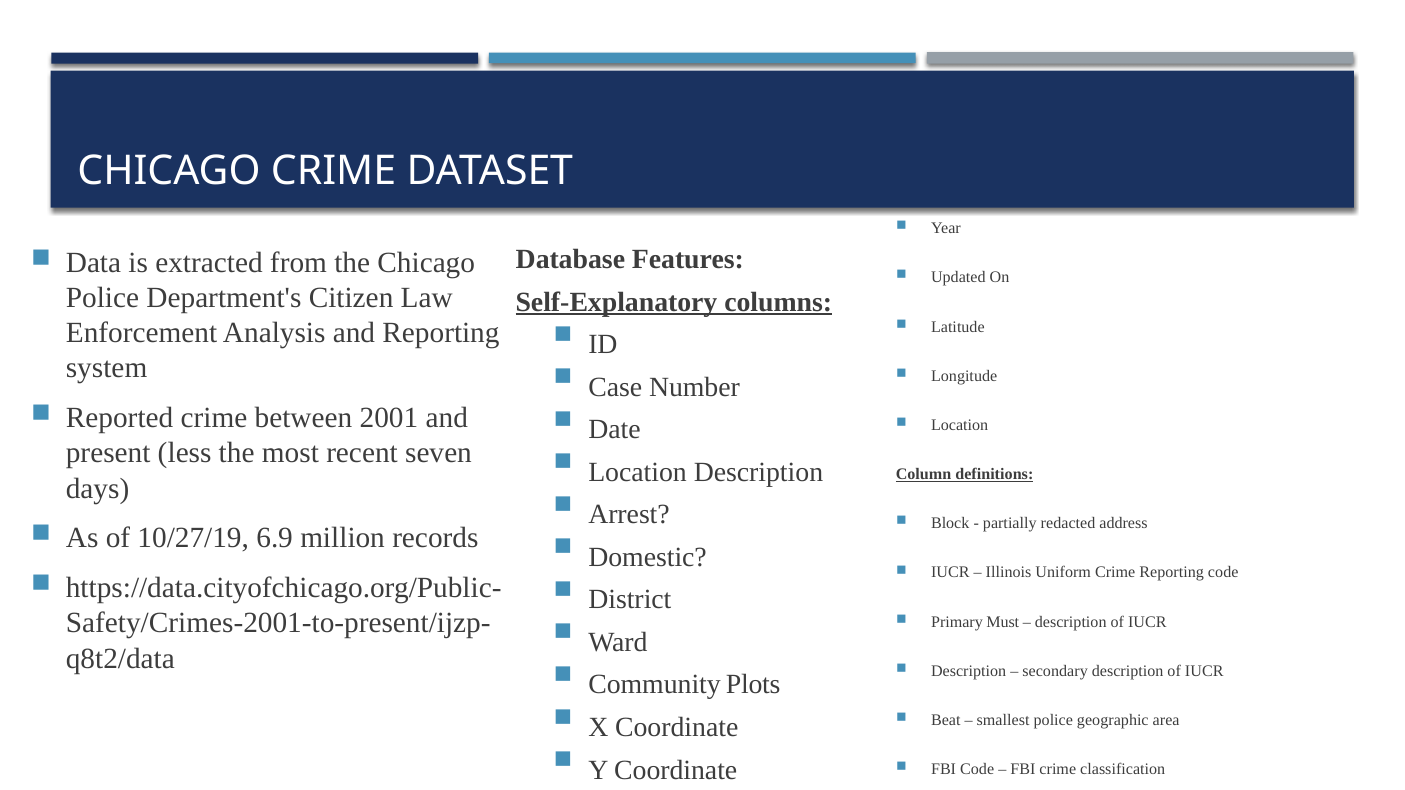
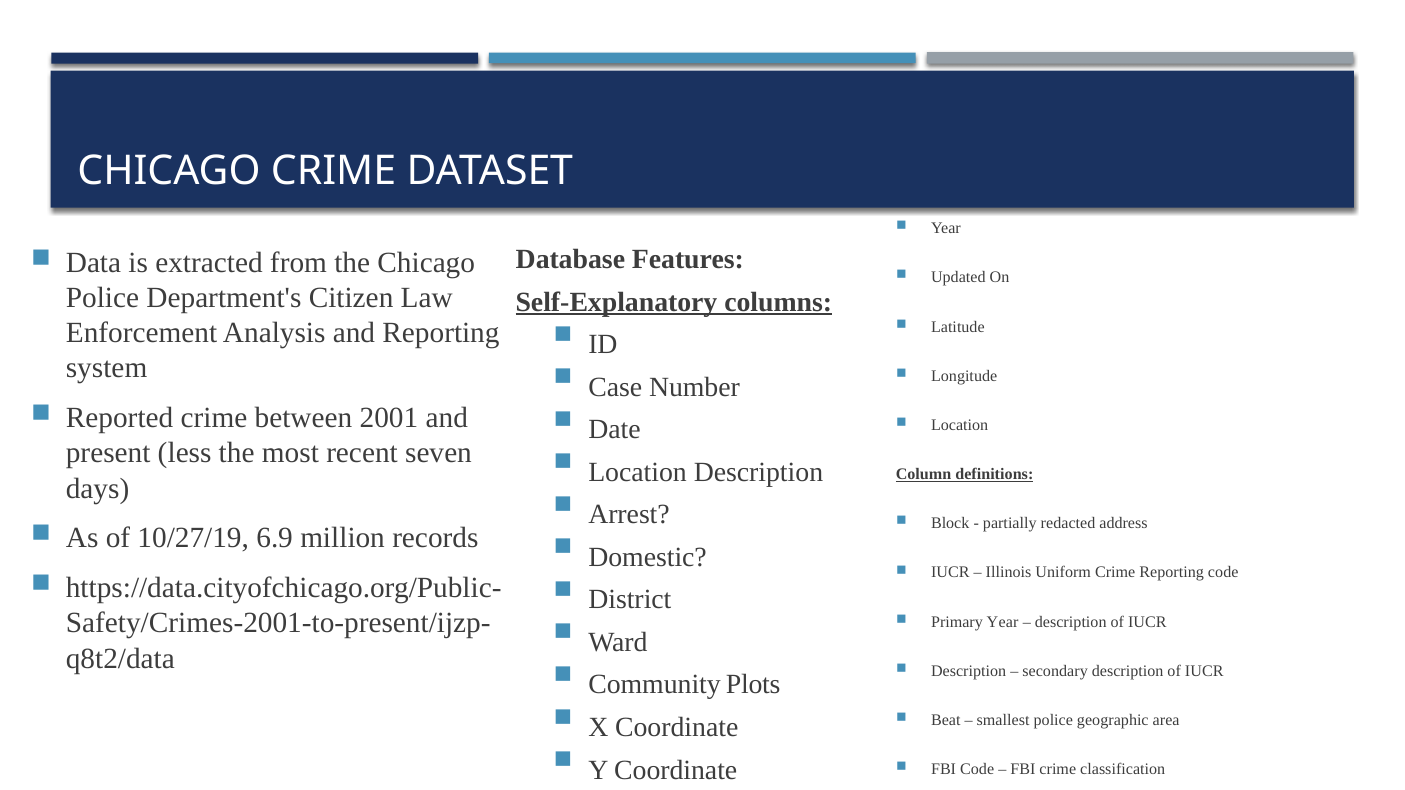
Primary Must: Must -> Year (1003, 622)
